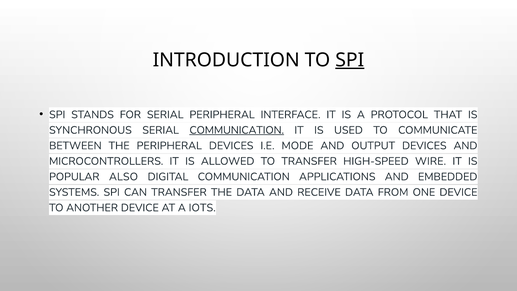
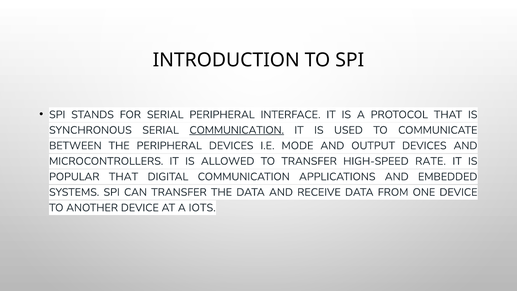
SPI underline: present -> none (350, 60)
WIRE: WIRE -> RATE (431, 161)
POPULAR ALSO: ALSO -> THAT (124, 177)
